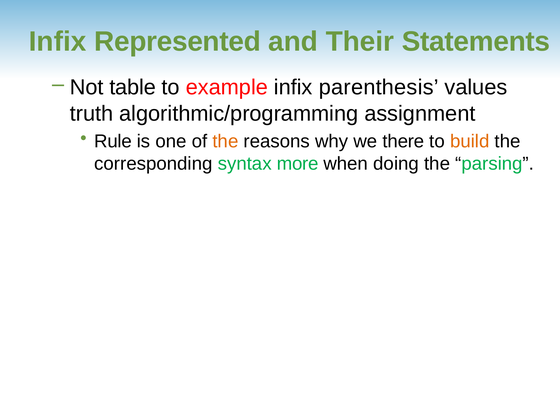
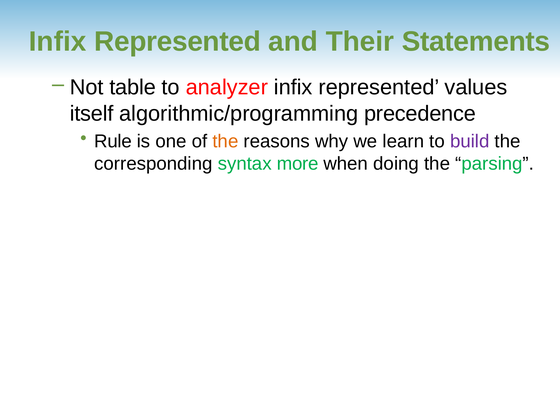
example: example -> analyzer (227, 87)
parenthesis: parenthesis -> represented (379, 87)
truth: truth -> itself (92, 114)
assignment: assignment -> precedence (420, 114)
there: there -> learn (403, 141)
build colour: orange -> purple (470, 141)
